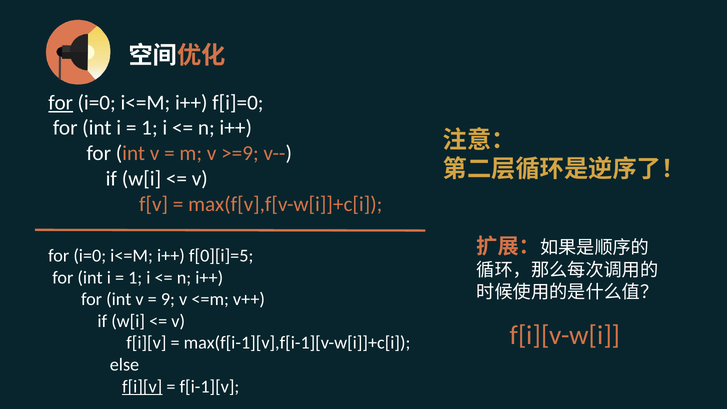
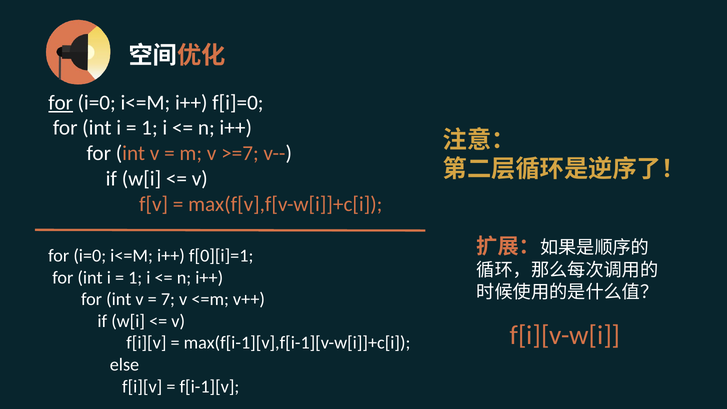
>=9: >=9 -> >=7 (240, 153)
f[0][i]=5: f[0][i]=5 -> f[0][i]=1 (221, 256)
9: 9 -> 7 (168, 299)
f[i][v underline: present -> none (142, 387)
